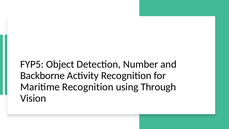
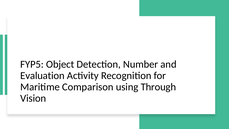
Backborne: Backborne -> Evaluation (42, 76)
Maritime Recognition: Recognition -> Comparison (88, 87)
